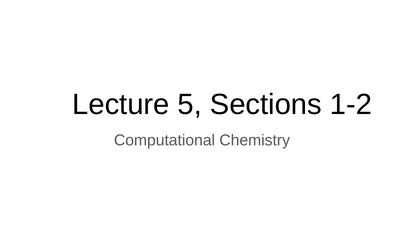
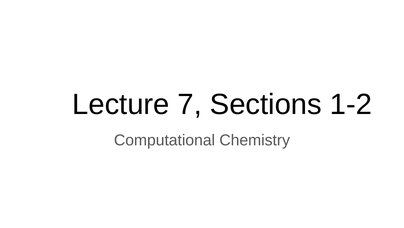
5: 5 -> 7 (190, 104)
